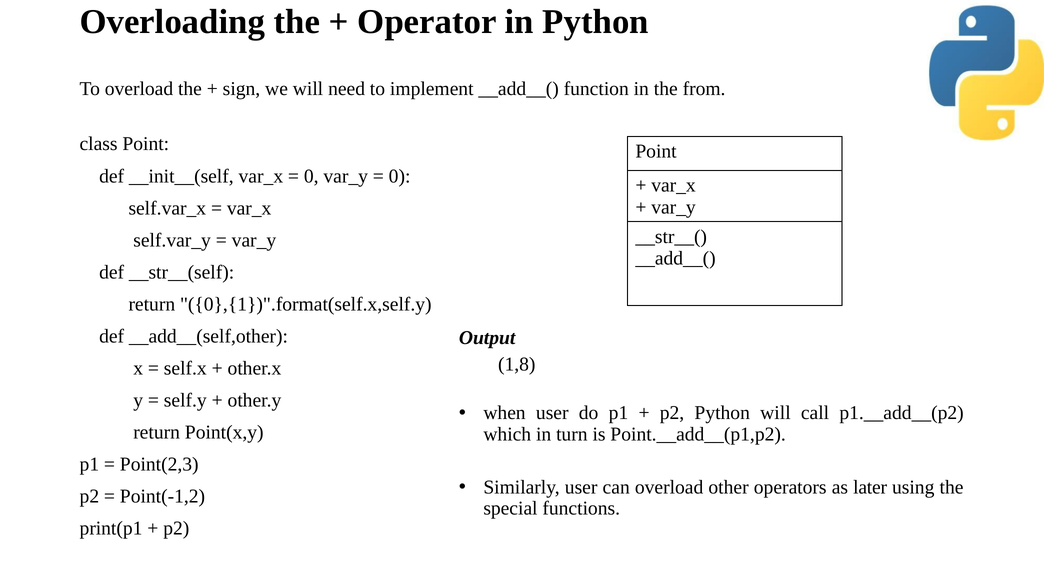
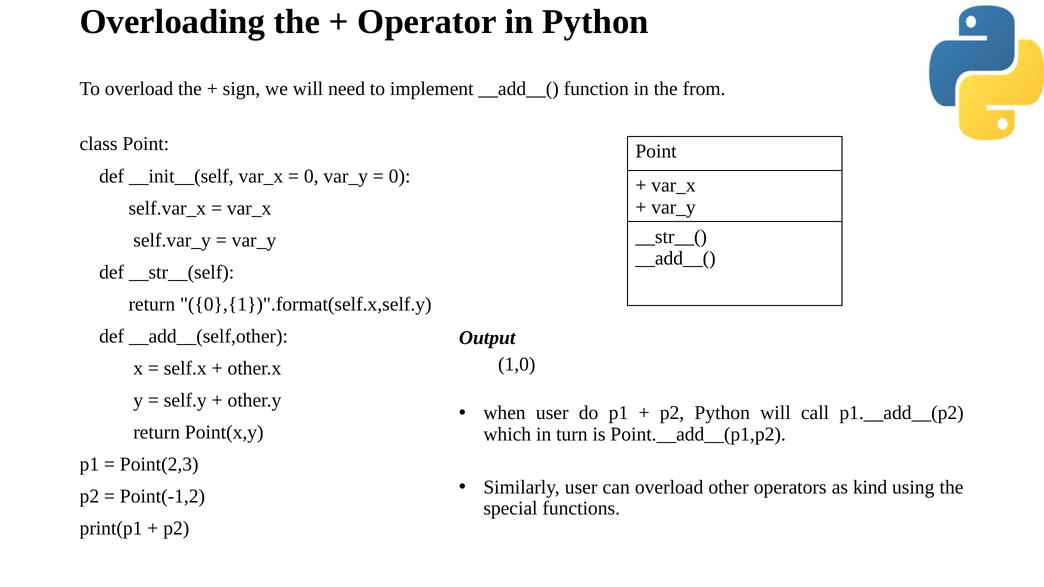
1,8: 1,8 -> 1,0 (517, 365)
later: later -> kind (870, 487)
